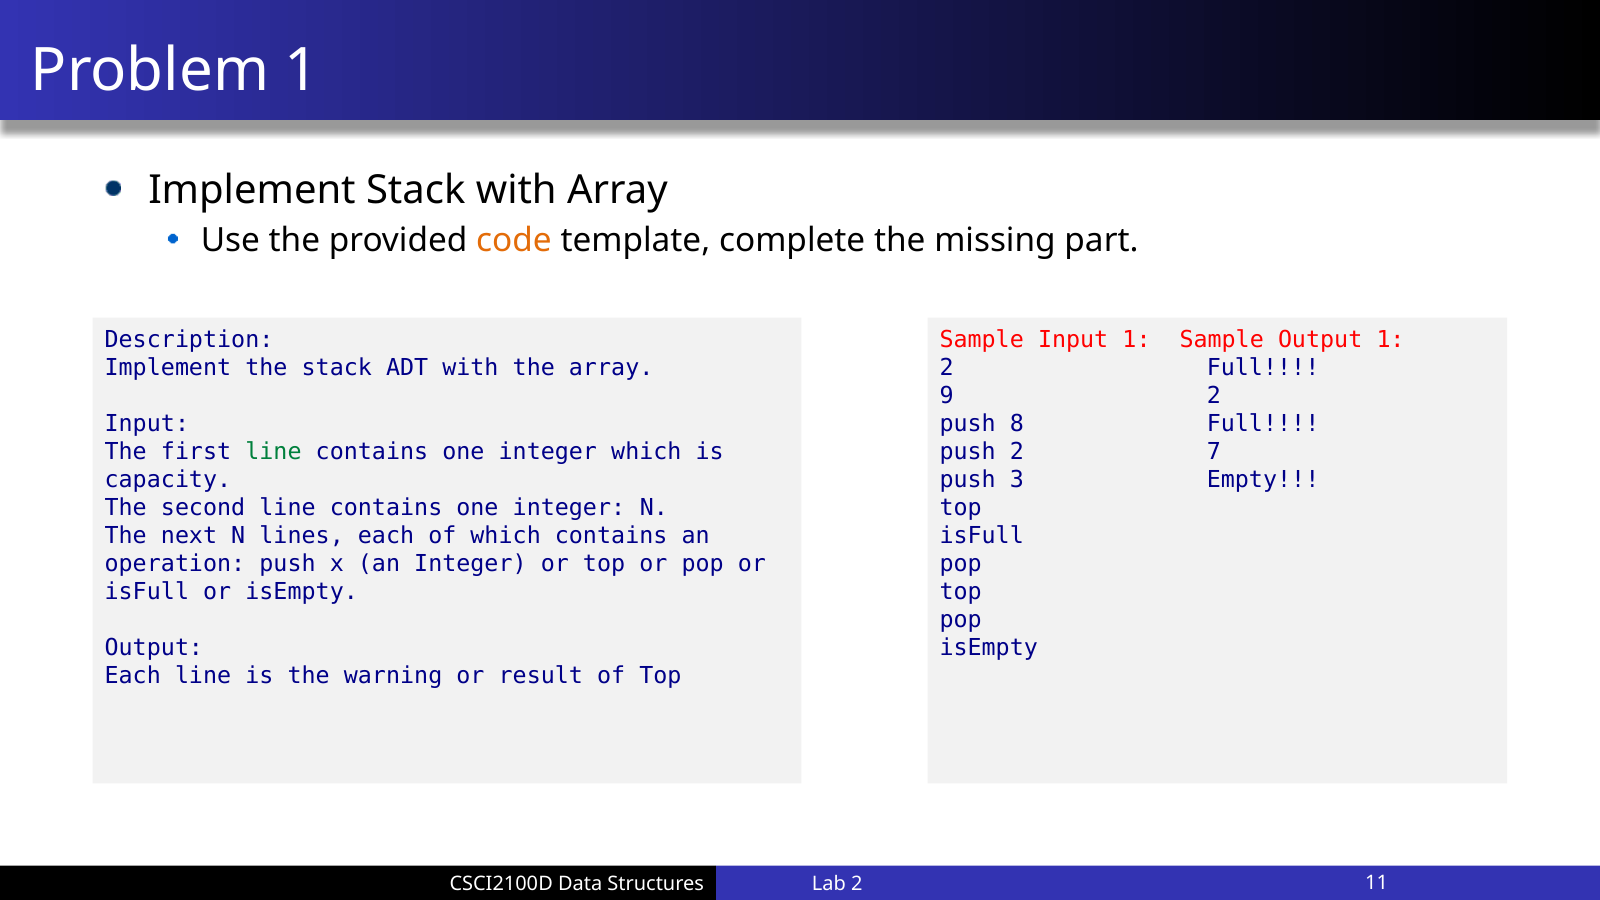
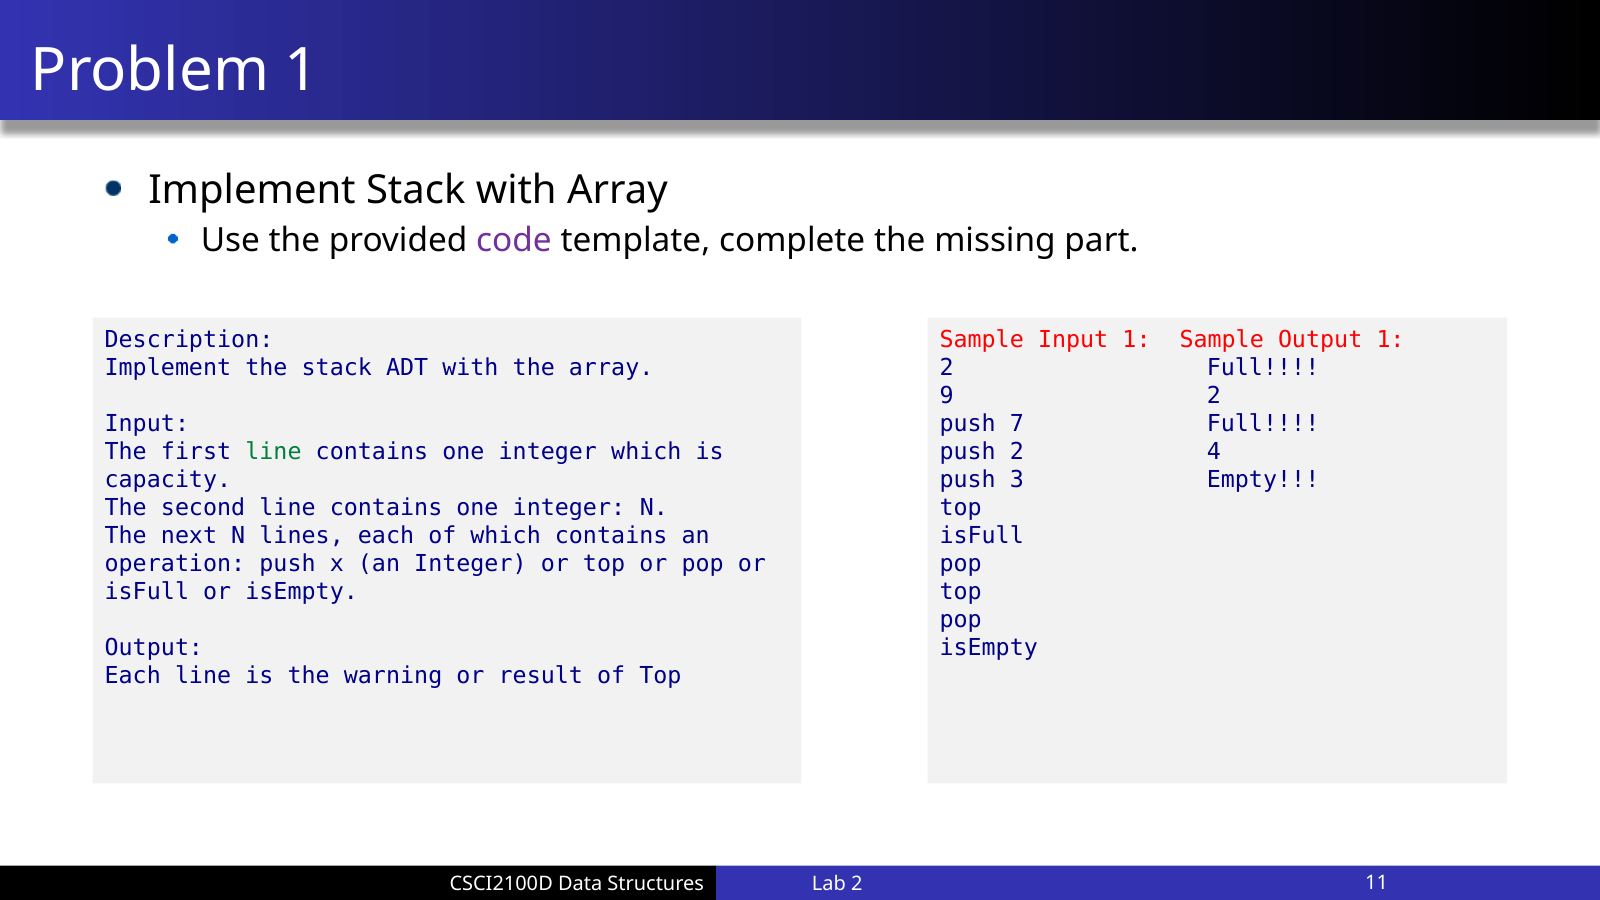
code colour: orange -> purple (514, 240)
8: 8 -> 7 (1017, 424)
7: 7 -> 4 (1214, 452)
